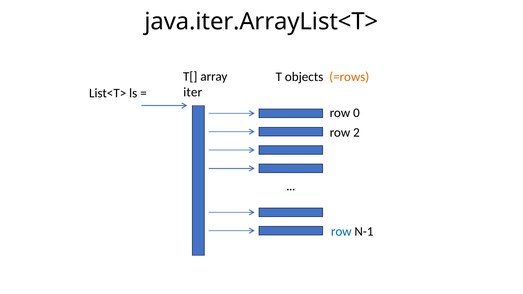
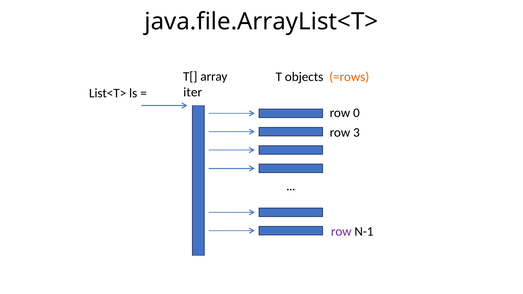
java.iter.ArrayList<T>: java.iter.ArrayList<T> -> java.file.ArrayList<T> (261, 22)
2: 2 -> 3 (356, 133)
row colour: blue -> purple (341, 232)
